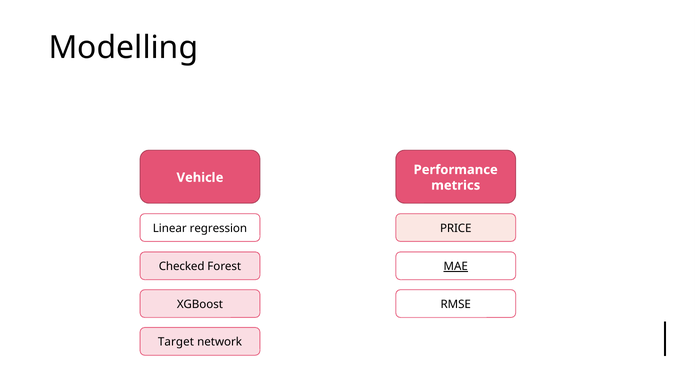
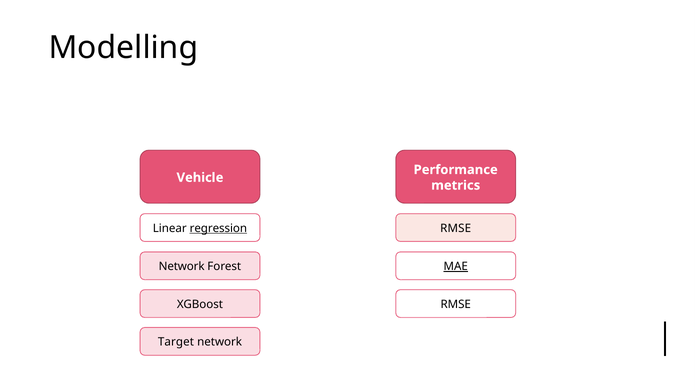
regression underline: none -> present (218, 228)
PRICE: PRICE -> RMSE (456, 228)
Checked: Checked -> Network (182, 267)
